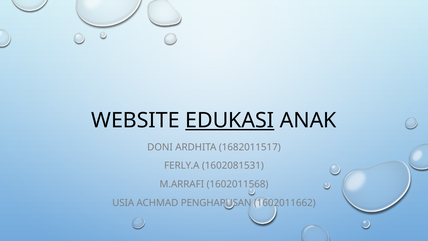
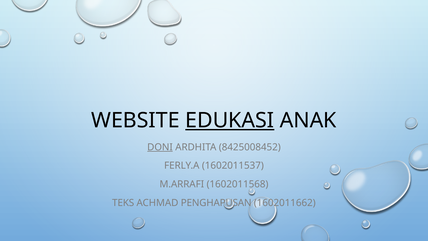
DONI underline: none -> present (160, 147)
1682011517: 1682011517 -> 8425008452 (250, 147)
1602081531: 1602081531 -> 1602011537 (233, 166)
USIA: USIA -> TEKS (123, 203)
